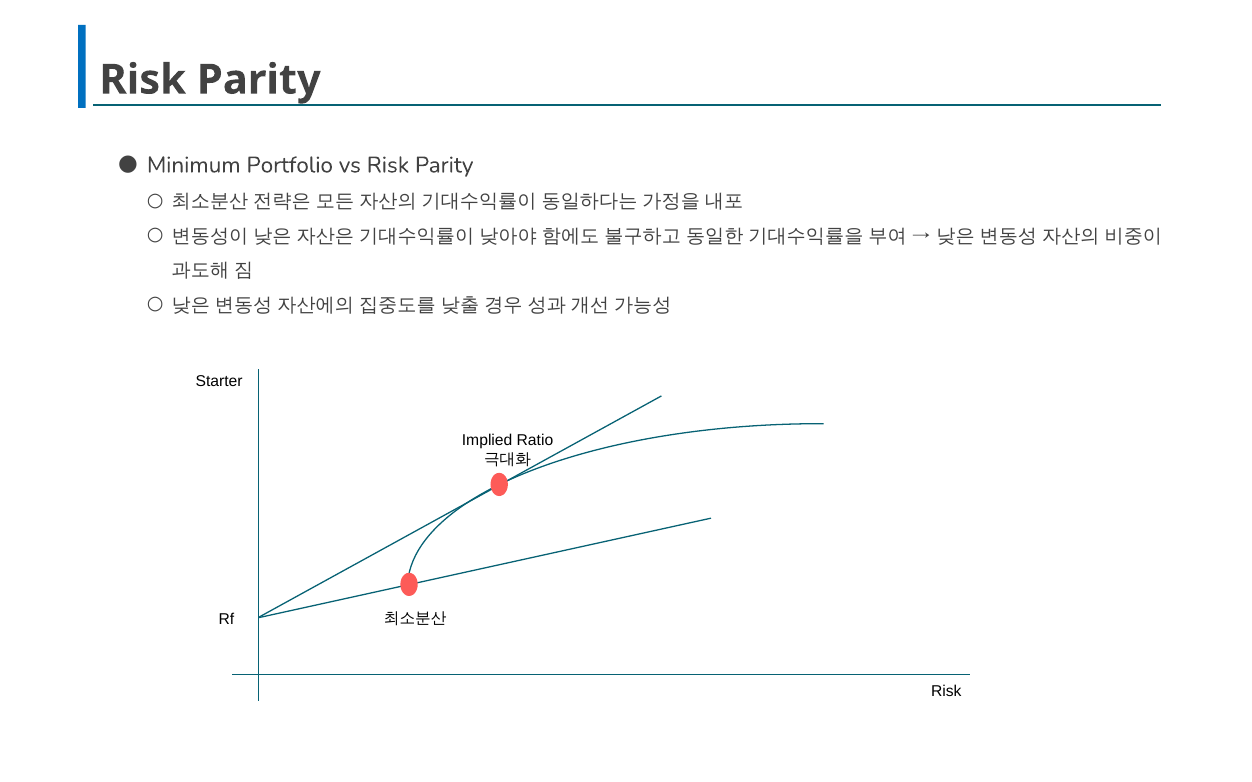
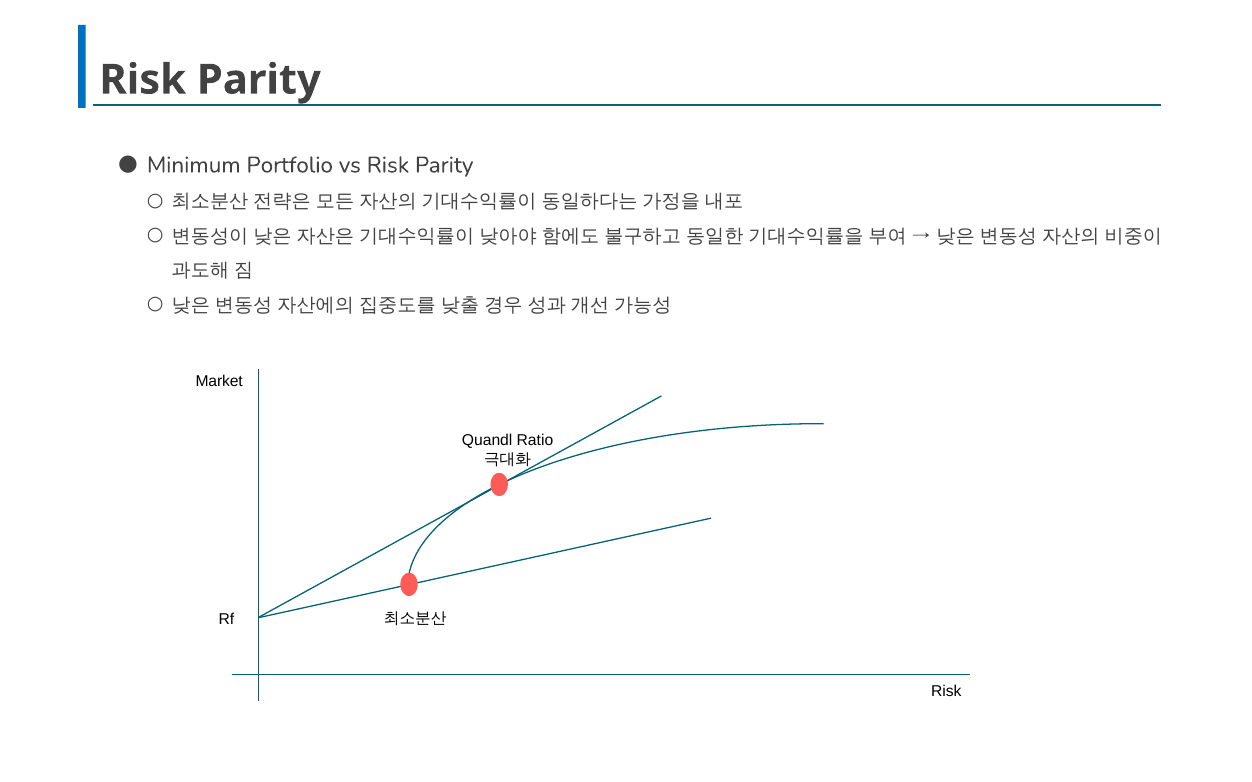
Starter: Starter -> Market (219, 381)
Implied: Implied -> Quandl (487, 441)
